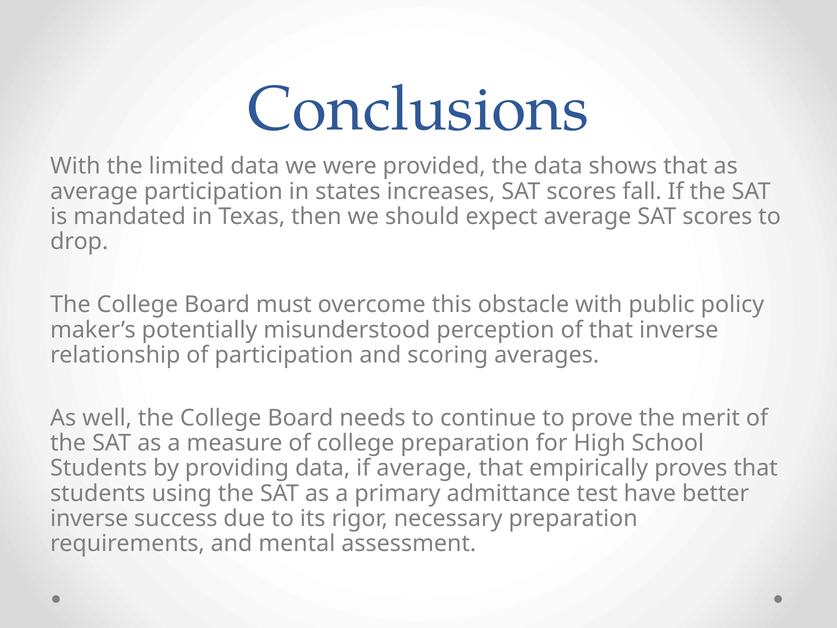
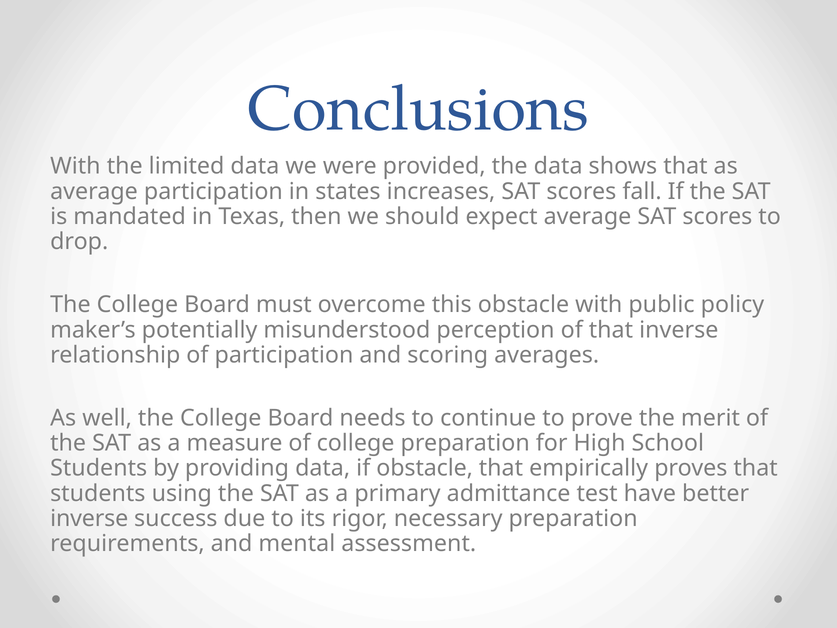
if average: average -> obstacle (425, 468)
